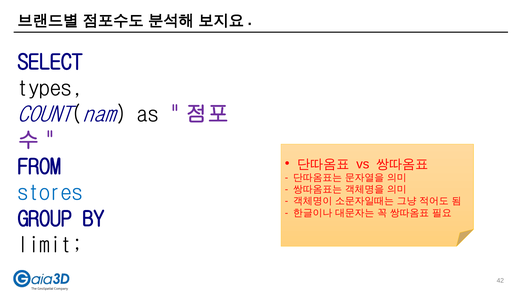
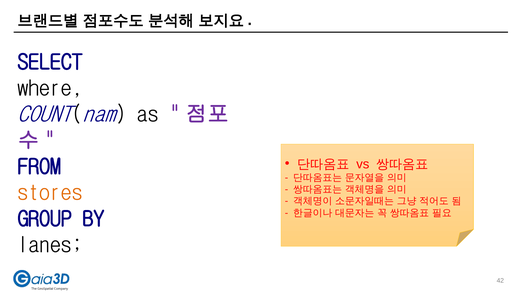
types: types -> where (50, 88)
stores colour: blue -> orange (50, 192)
limit: limit -> lanes (50, 245)
